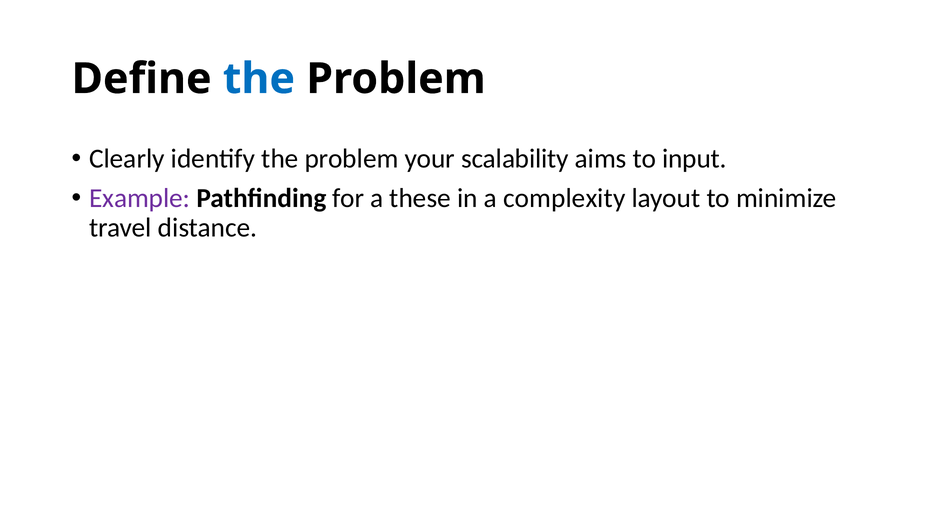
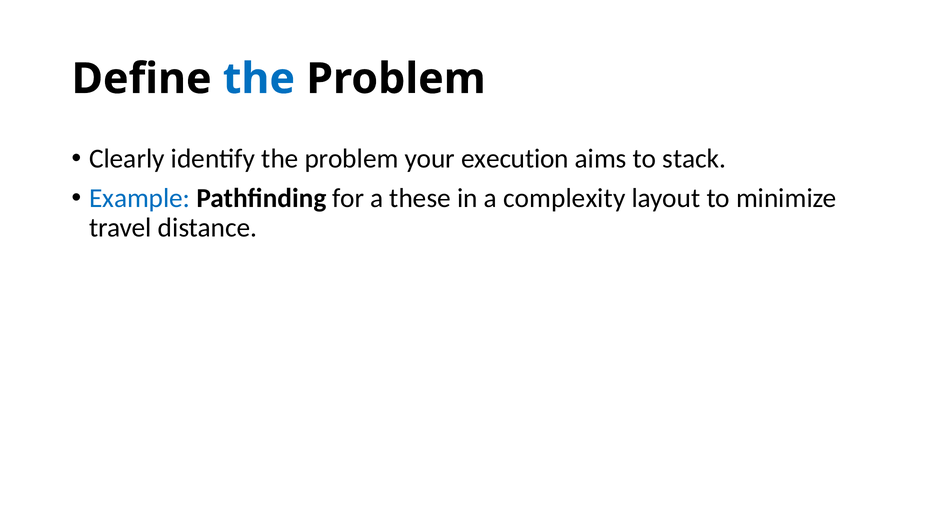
scalability: scalability -> execution (515, 159)
input: input -> stack (694, 159)
Example colour: purple -> blue (140, 198)
